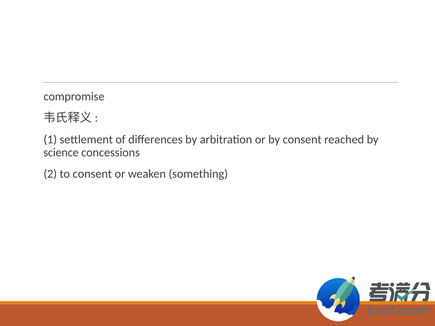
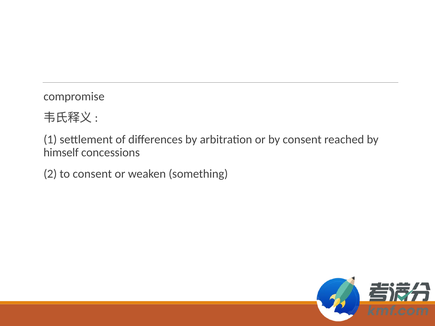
science: science -> himself (61, 153)
